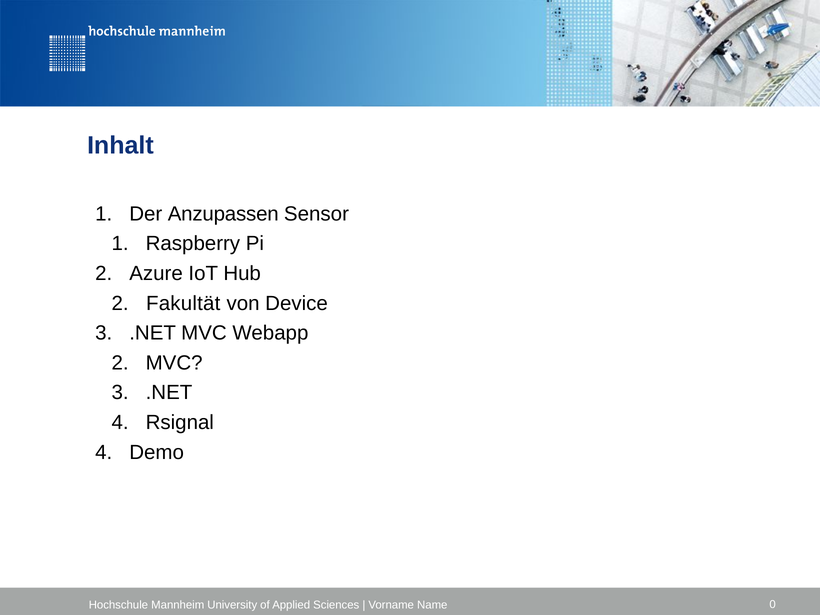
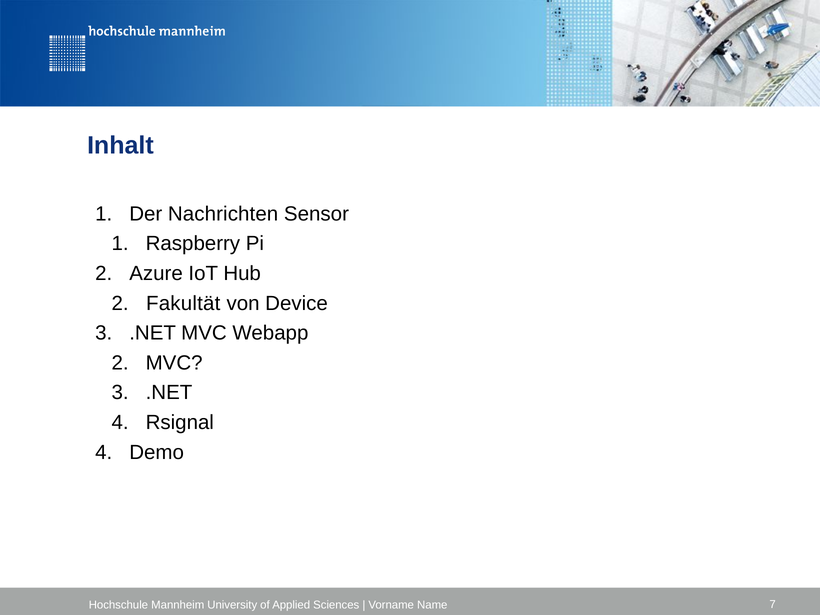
Anzupassen: Anzupassen -> Nachrichten (223, 214)
0: 0 -> 7 (773, 605)
